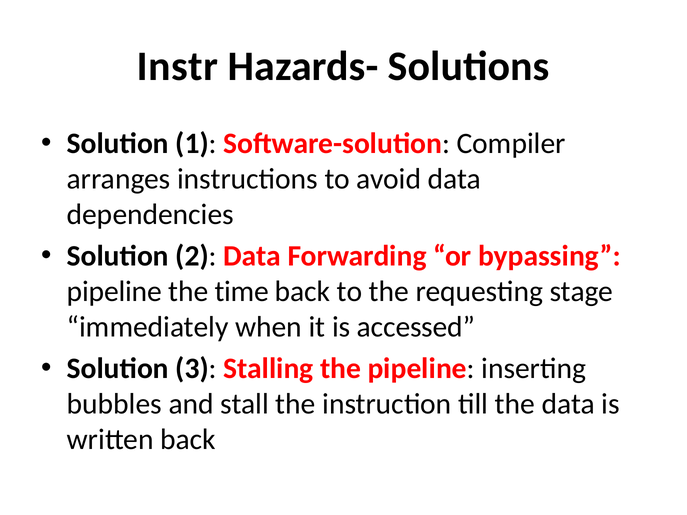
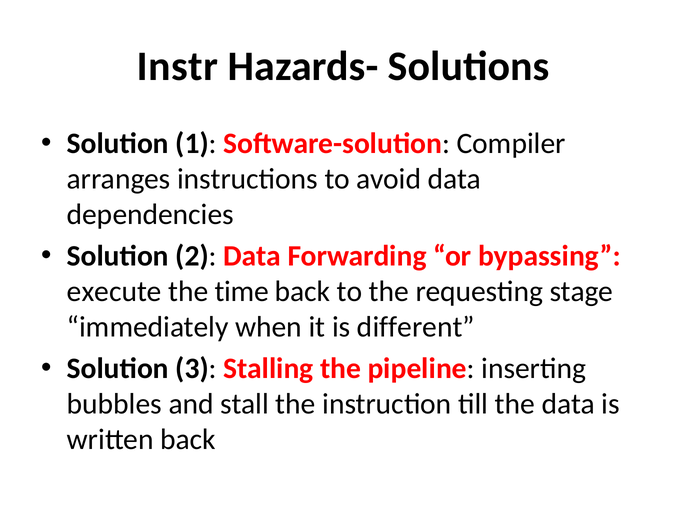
pipeline: pipeline -> execute (114, 292)
accessed: accessed -> different (416, 327)
